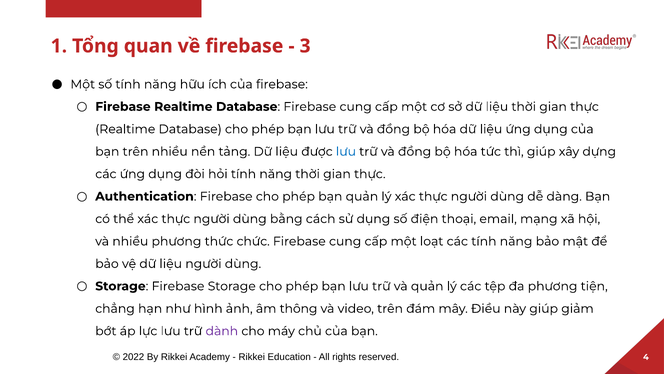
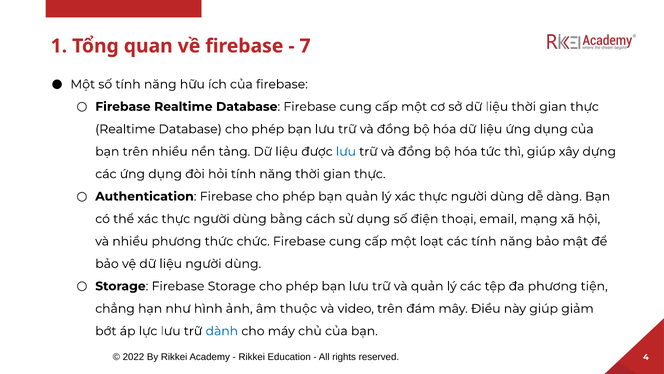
3: 3 -> 7 (305, 46)
thông: thông -> thuộc (298, 308)
dành colour: purple -> blue (222, 331)
